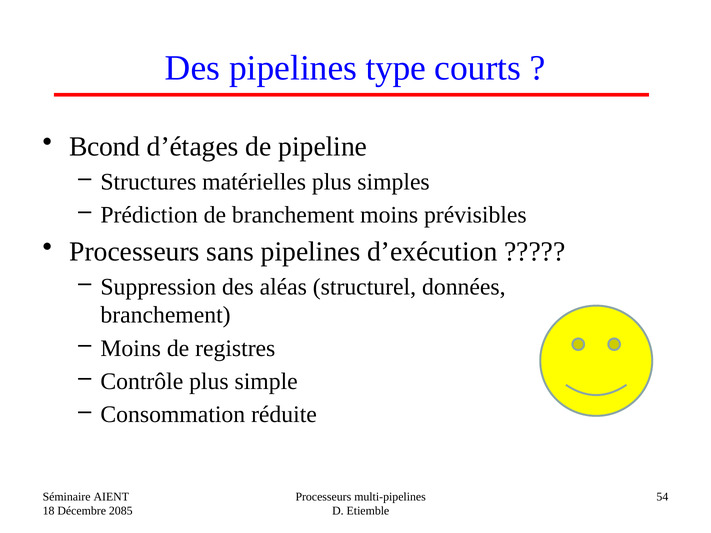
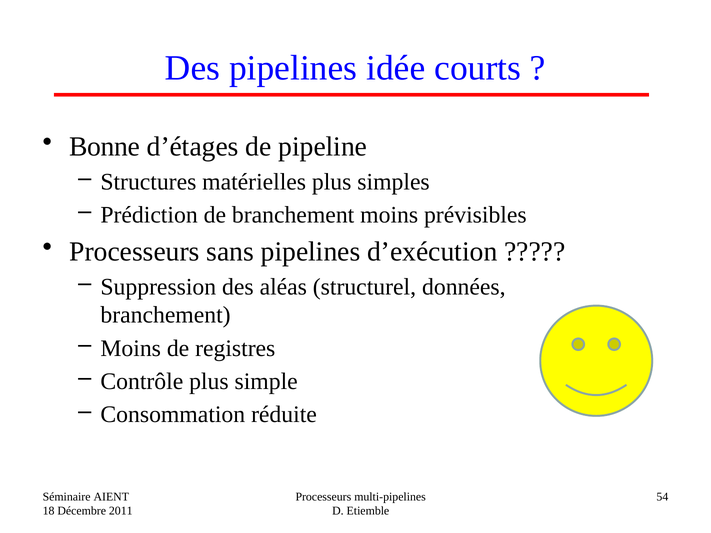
type: type -> idée (396, 68)
Bcond: Bcond -> Bonne (105, 147)
2085: 2085 -> 2011 (121, 511)
